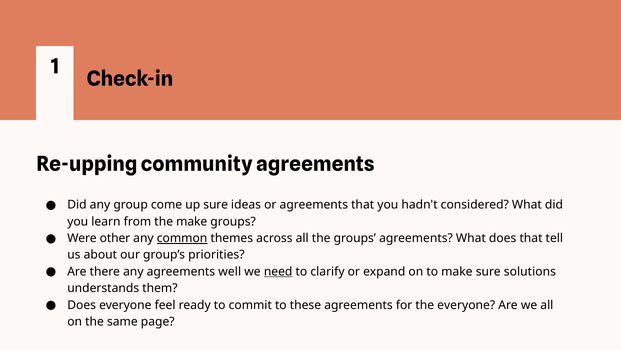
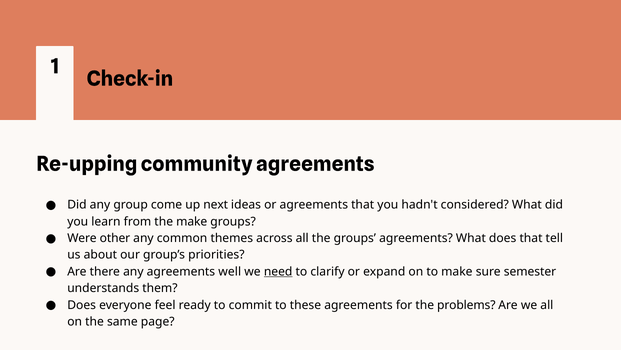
up sure: sure -> next (216, 205)
common underline: present -> none (182, 238)
solutions: solutions -> semester (530, 271)
the everyone: everyone -> problems (466, 304)
